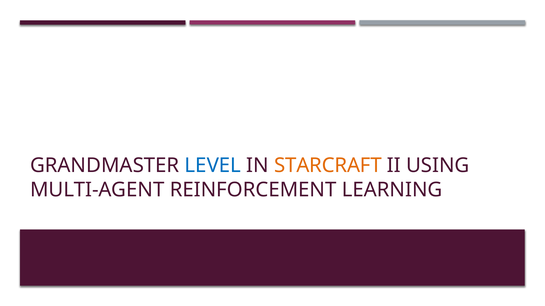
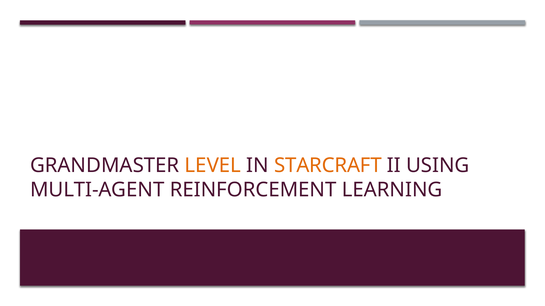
LEVEL colour: blue -> orange (213, 166)
